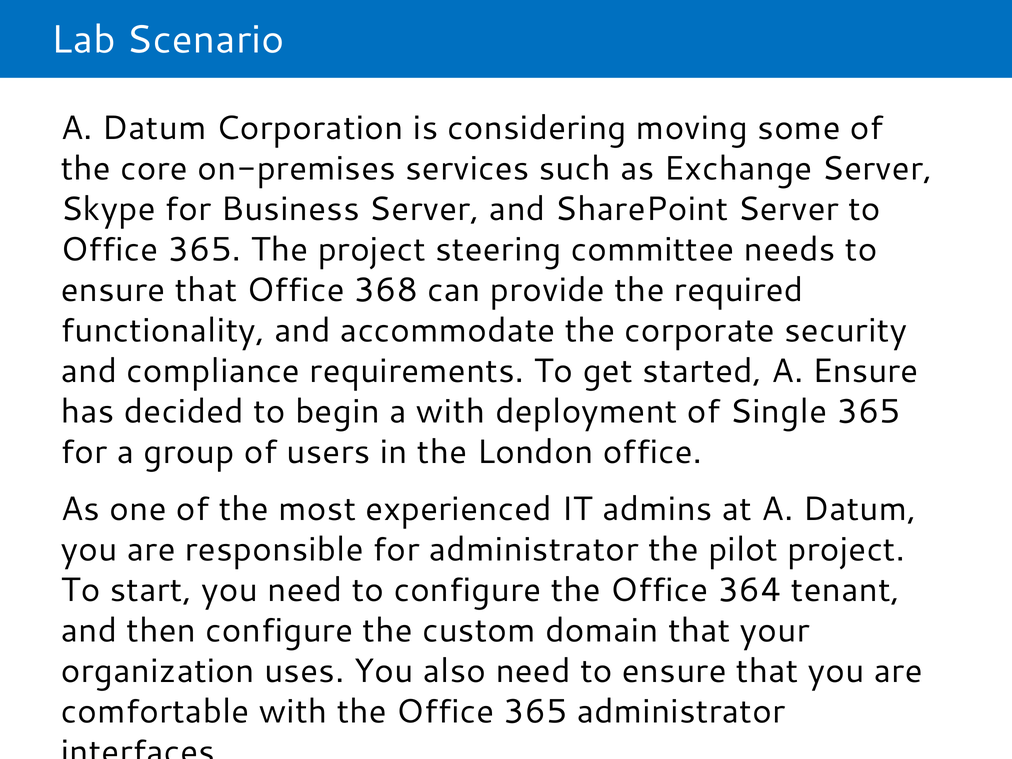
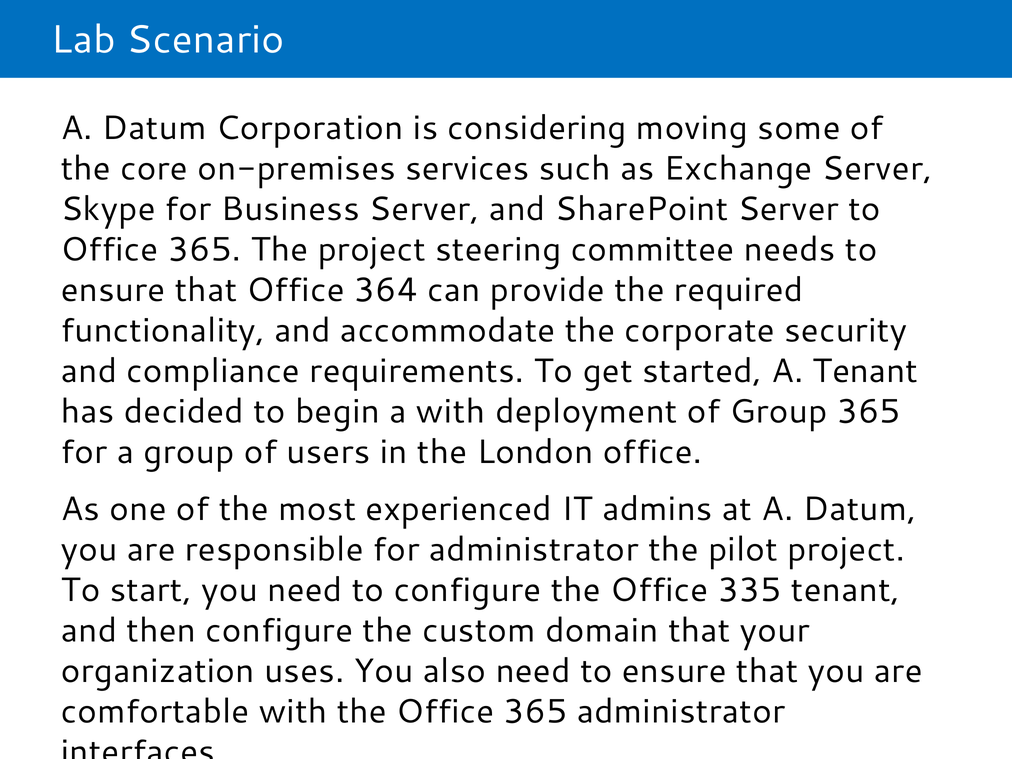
368: 368 -> 364 (386, 290)
A Ensure: Ensure -> Tenant (865, 371)
of Single: Single -> Group (779, 411)
364: 364 -> 335 (750, 590)
